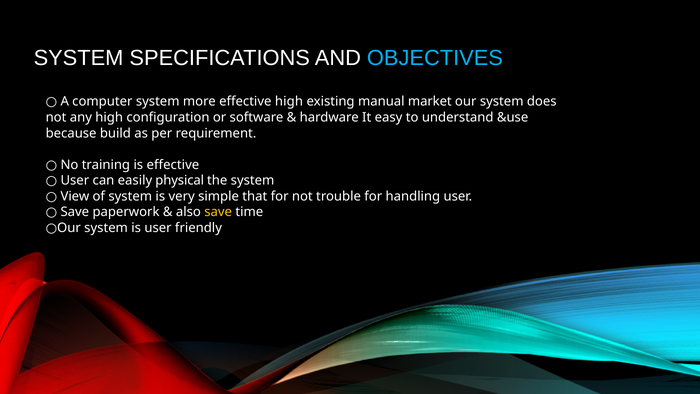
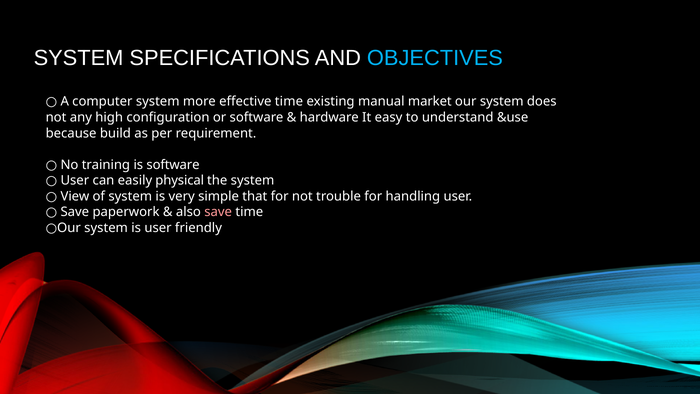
effective high: high -> time (289, 102)
is effective: effective -> software (173, 165)
save colour: yellow -> pink (218, 212)
